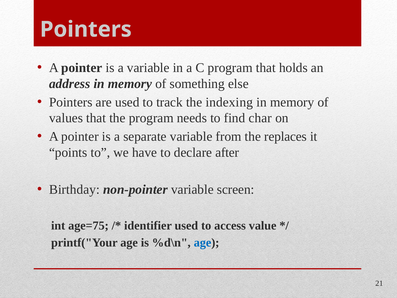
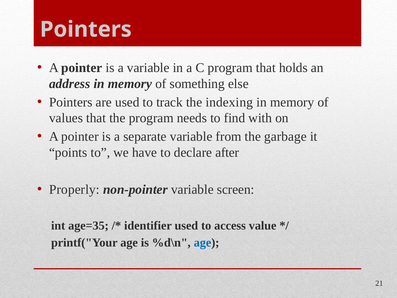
char: char -> with (260, 118)
replaces: replaces -> garbage (285, 136)
Birthday: Birthday -> Properly (74, 189)
age=75: age=75 -> age=35 (88, 225)
